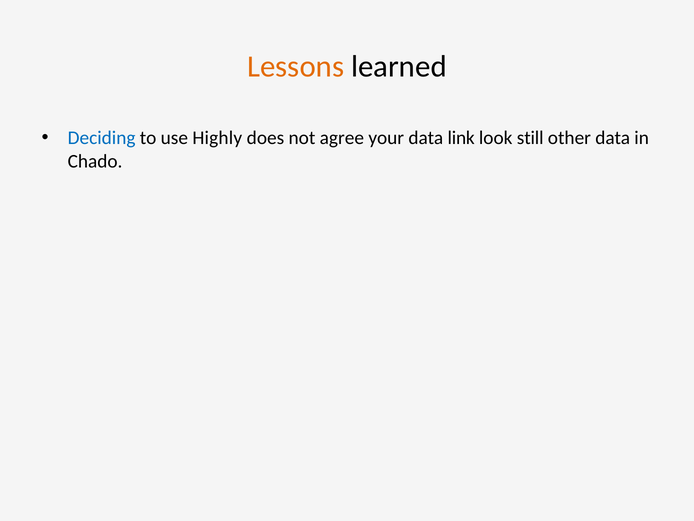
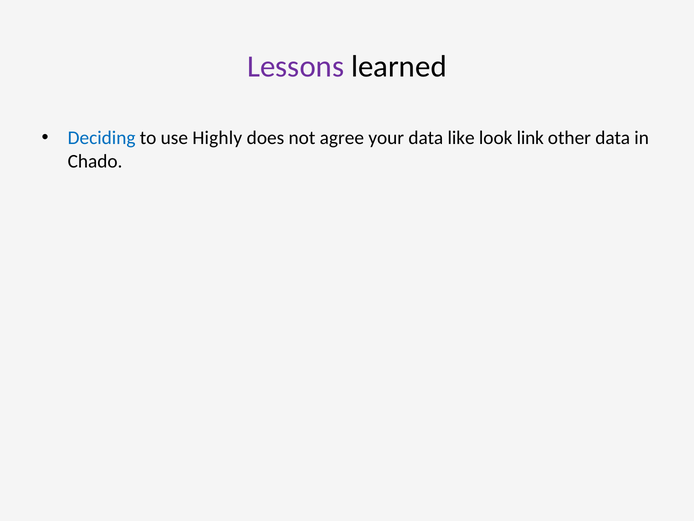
Lessons colour: orange -> purple (296, 66)
link: link -> like (461, 138)
still: still -> link (530, 138)
